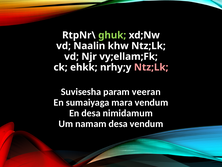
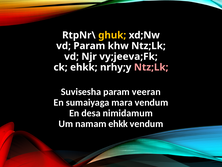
ghuk colour: light green -> yellow (112, 35)
vd Naalin: Naalin -> Param (89, 46)
vy;ellam;Fk: vy;ellam;Fk -> vy;jeeva;Fk (129, 56)
namam desa: desa -> ehkk (118, 123)
